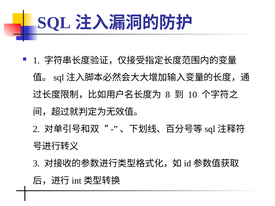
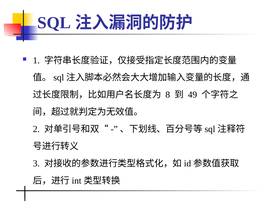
10: 10 -> 49 (192, 95)
